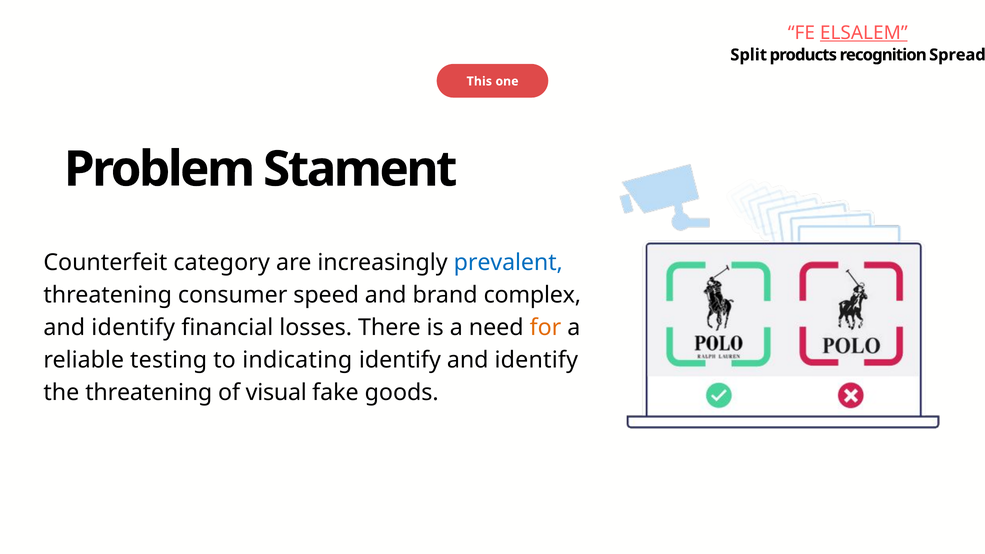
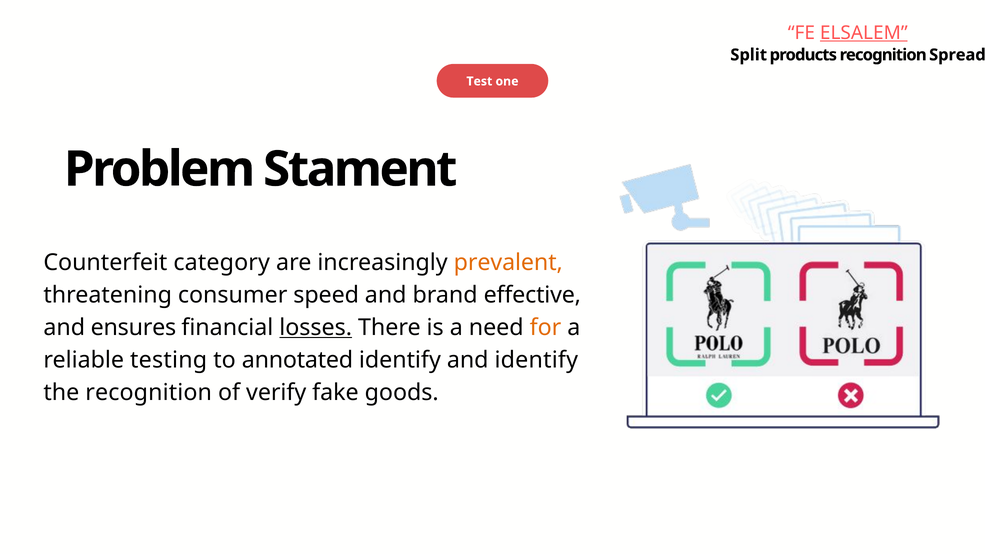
This: This -> Test (479, 81)
prevalent colour: blue -> orange (508, 262)
complex: complex -> effective (532, 295)
identify: identify -> ensures (133, 328)
losses underline: none -> present (316, 328)
indicating: indicating -> annotated (297, 360)
the threatening: threatening -> recognition (149, 393)
visual: visual -> verify (276, 393)
